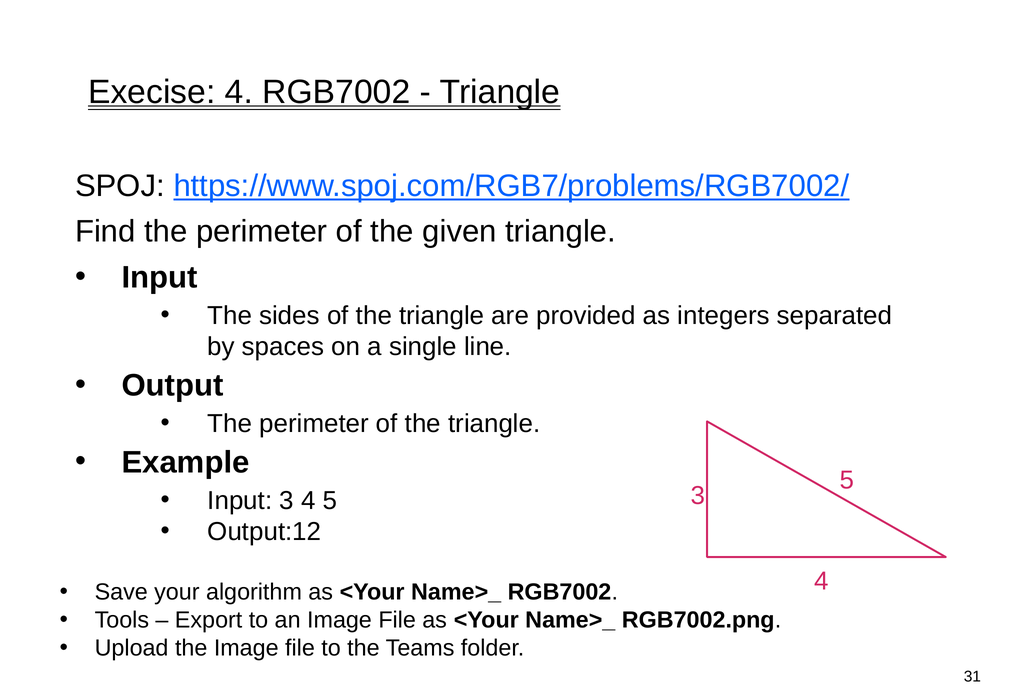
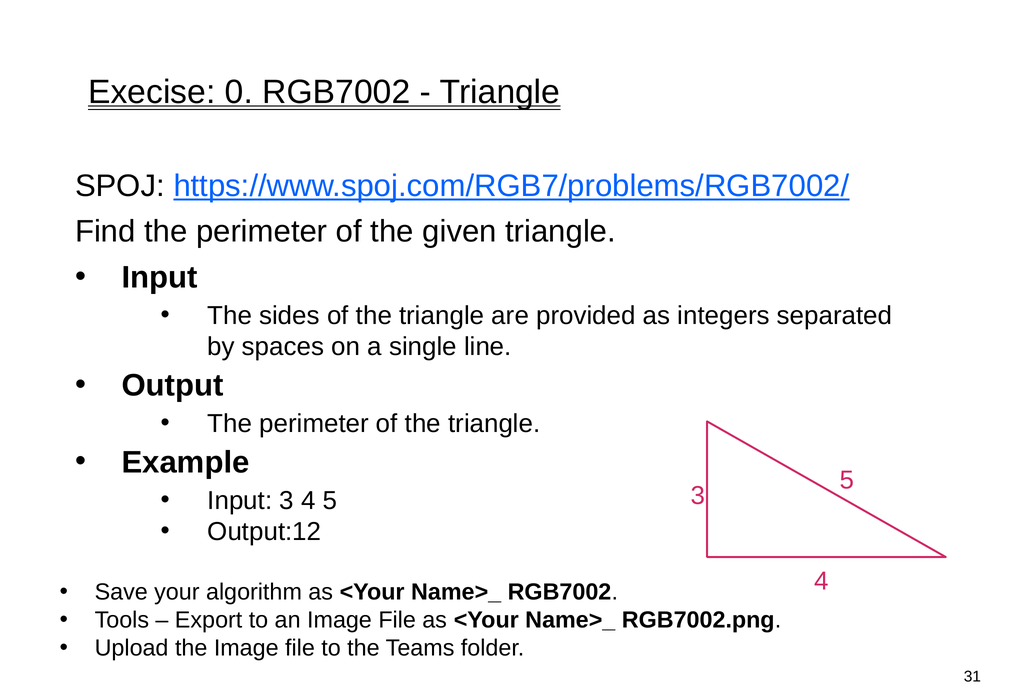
Execise 4: 4 -> 0 (239, 92)
